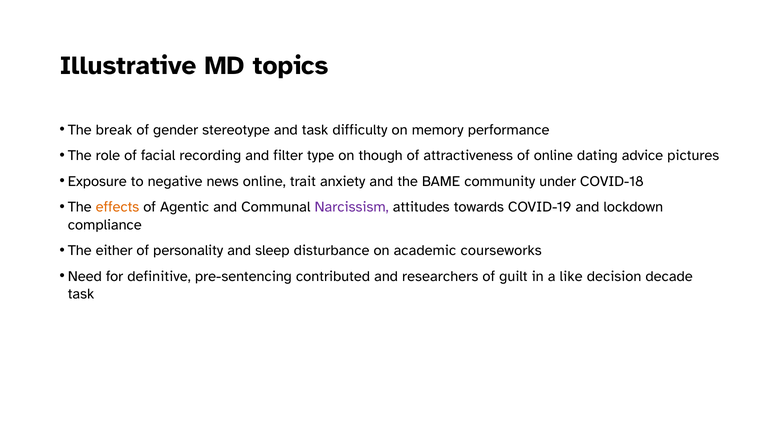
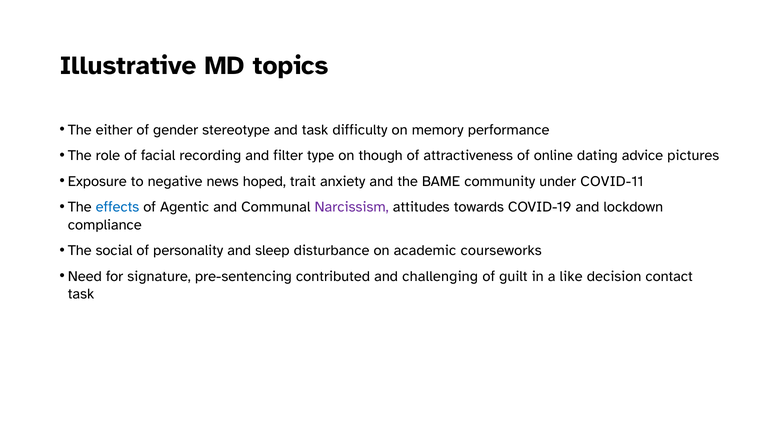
break: break -> either (114, 130)
news online: online -> hoped (264, 181)
COVID-18: COVID-18 -> COVID-11 (612, 181)
effects colour: orange -> blue (117, 207)
either: either -> social (114, 250)
definitive: definitive -> signature (159, 276)
researchers: researchers -> challenging (440, 276)
decade: decade -> contact (669, 276)
